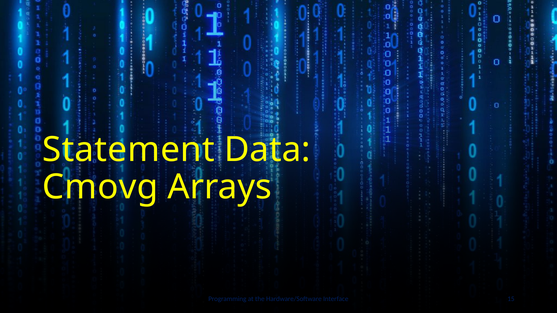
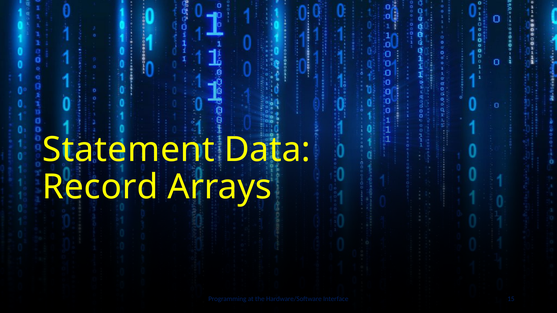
Cmovg: Cmovg -> Record (100, 187)
